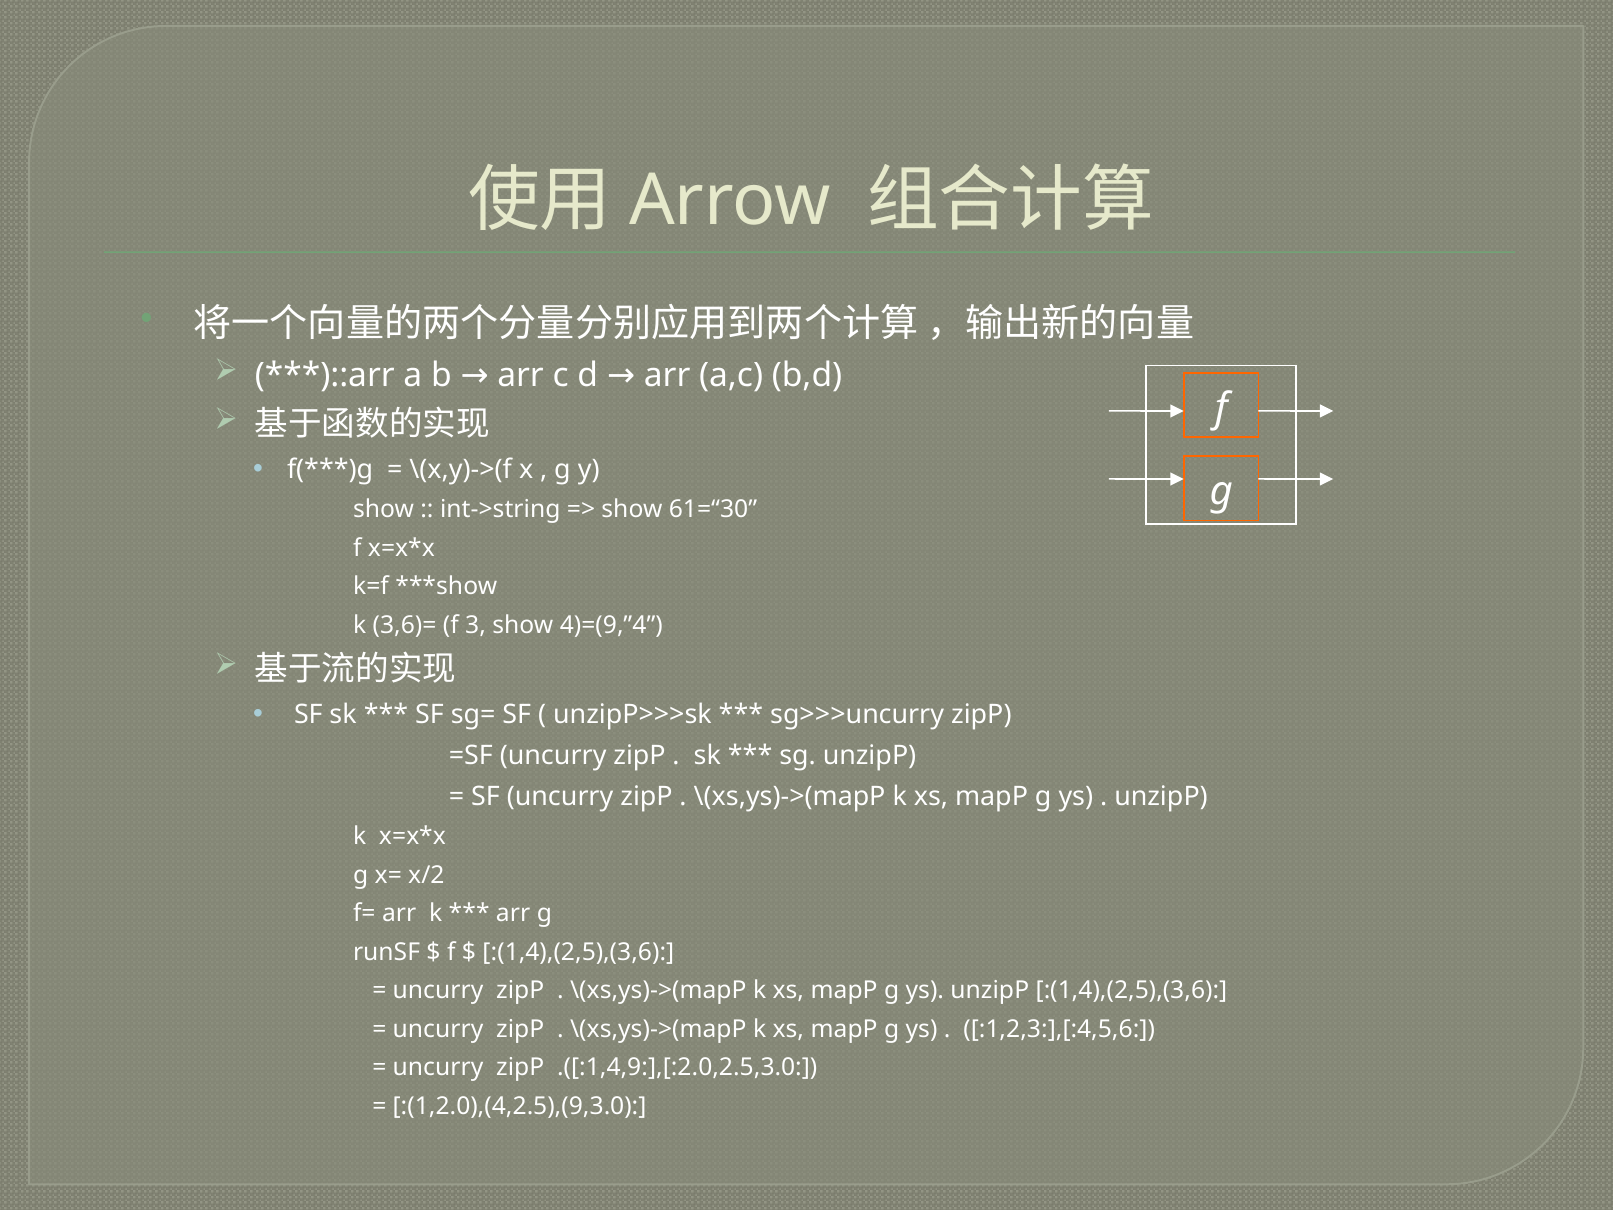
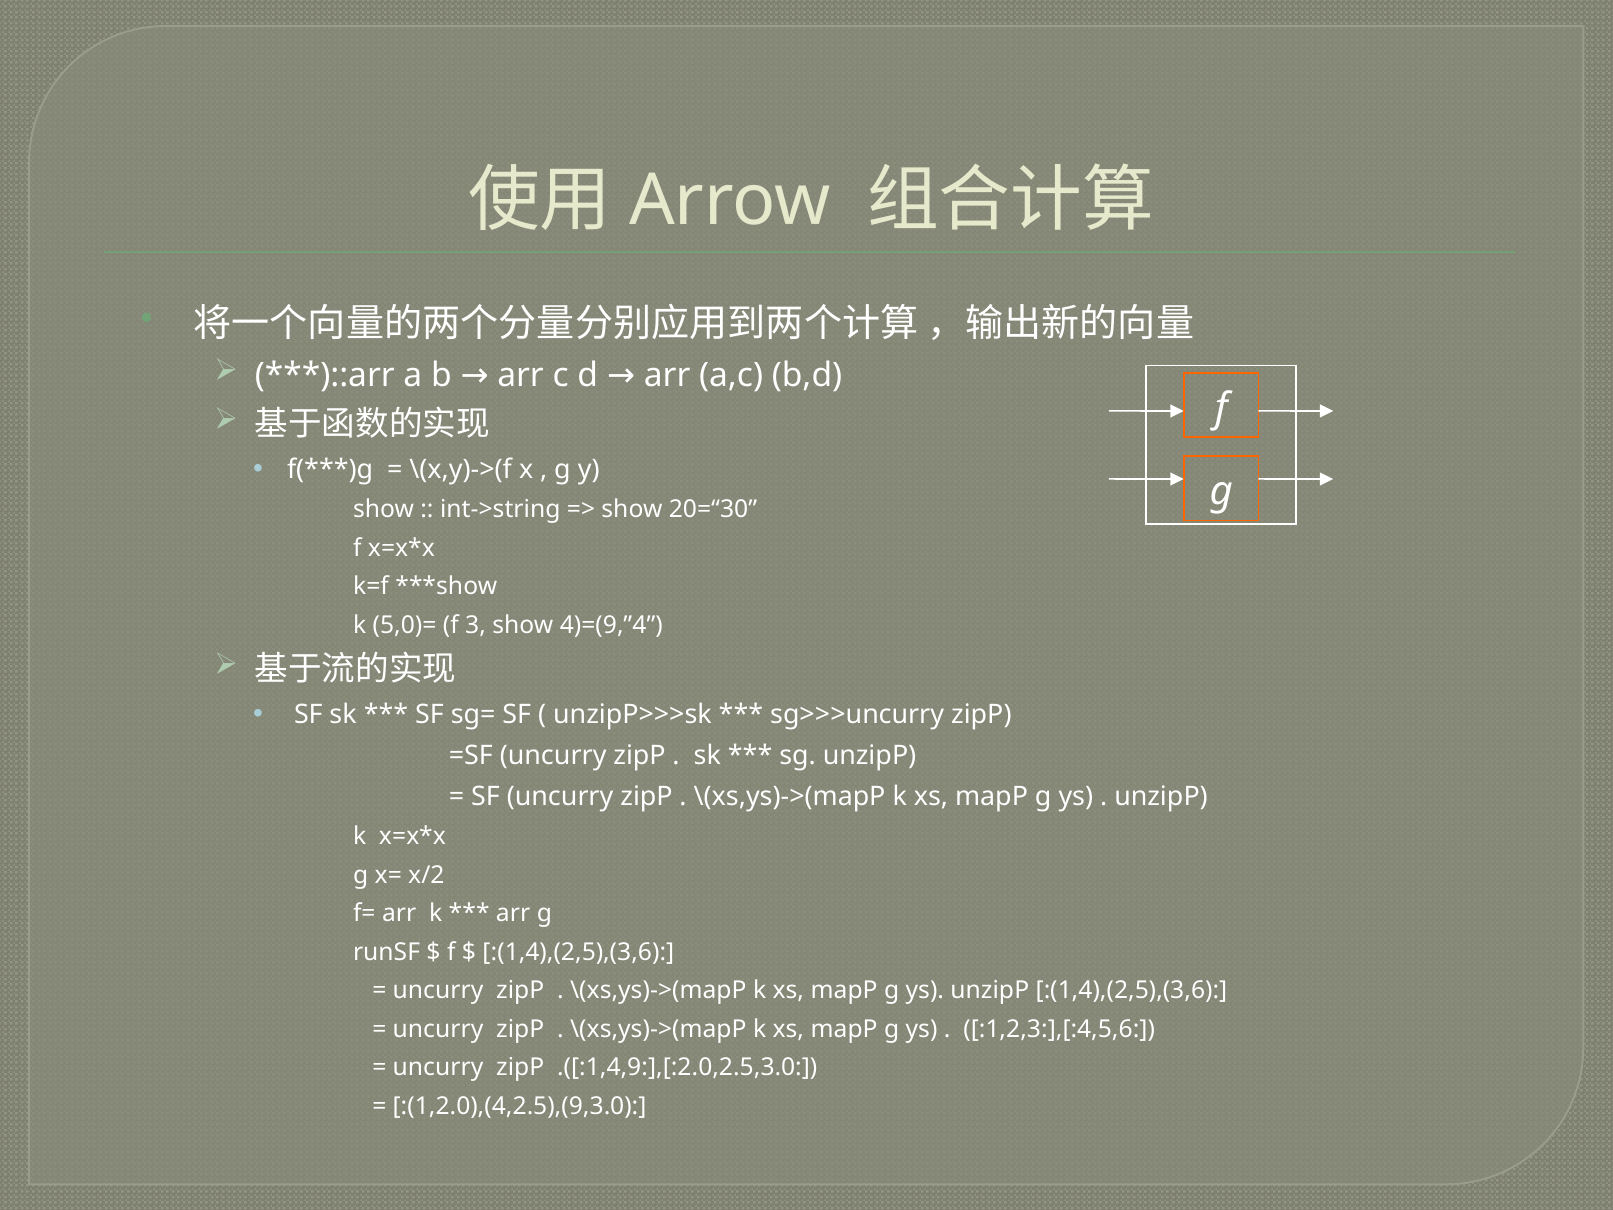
61=“30: 61=“30 -> 20=“30 (713, 509)
3,6)=: 3,6)= -> 5,0)= (405, 625)
